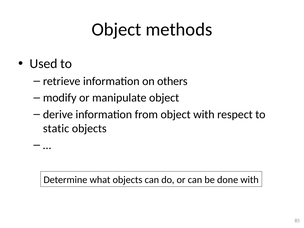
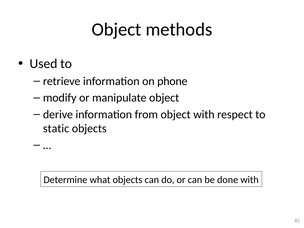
others: others -> phone (172, 81)
